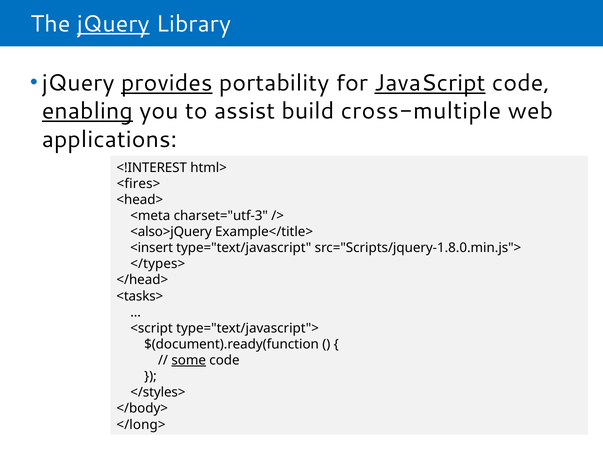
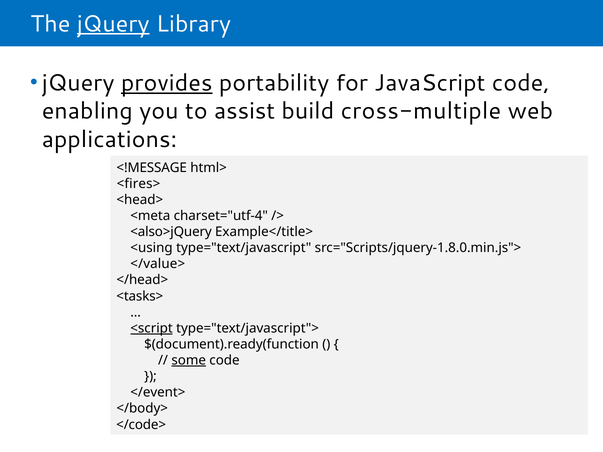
JavaScript underline: present -> none (430, 83)
enabling underline: present -> none (87, 111)
<!INTEREST: <!INTEREST -> <!MESSAGE (152, 168)
charset="utf-3: charset="utf-3 -> charset="utf-4 (221, 216)
<insert: <insert -> <using (152, 248)
</types>: </types> -> </value> (158, 264)
<script underline: none -> present (152, 328)
</styles>: </styles> -> </event> (158, 393)
</long>: </long> -> </code> (141, 425)
